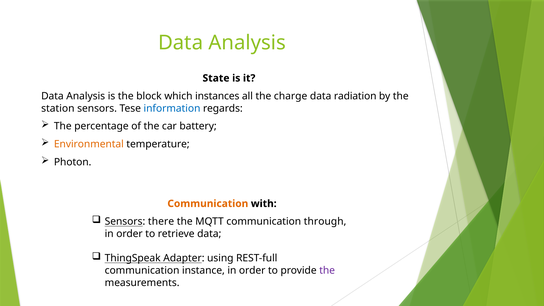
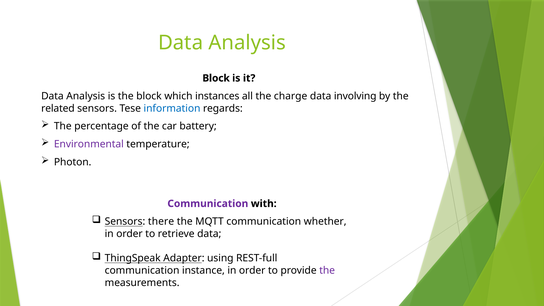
State: State -> Block (216, 78)
radiation: radiation -> involving (355, 96)
station: station -> related (58, 108)
Environmental colour: orange -> purple (89, 144)
Communication colour: orange -> purple (208, 204)
through: through -> whether (325, 222)
